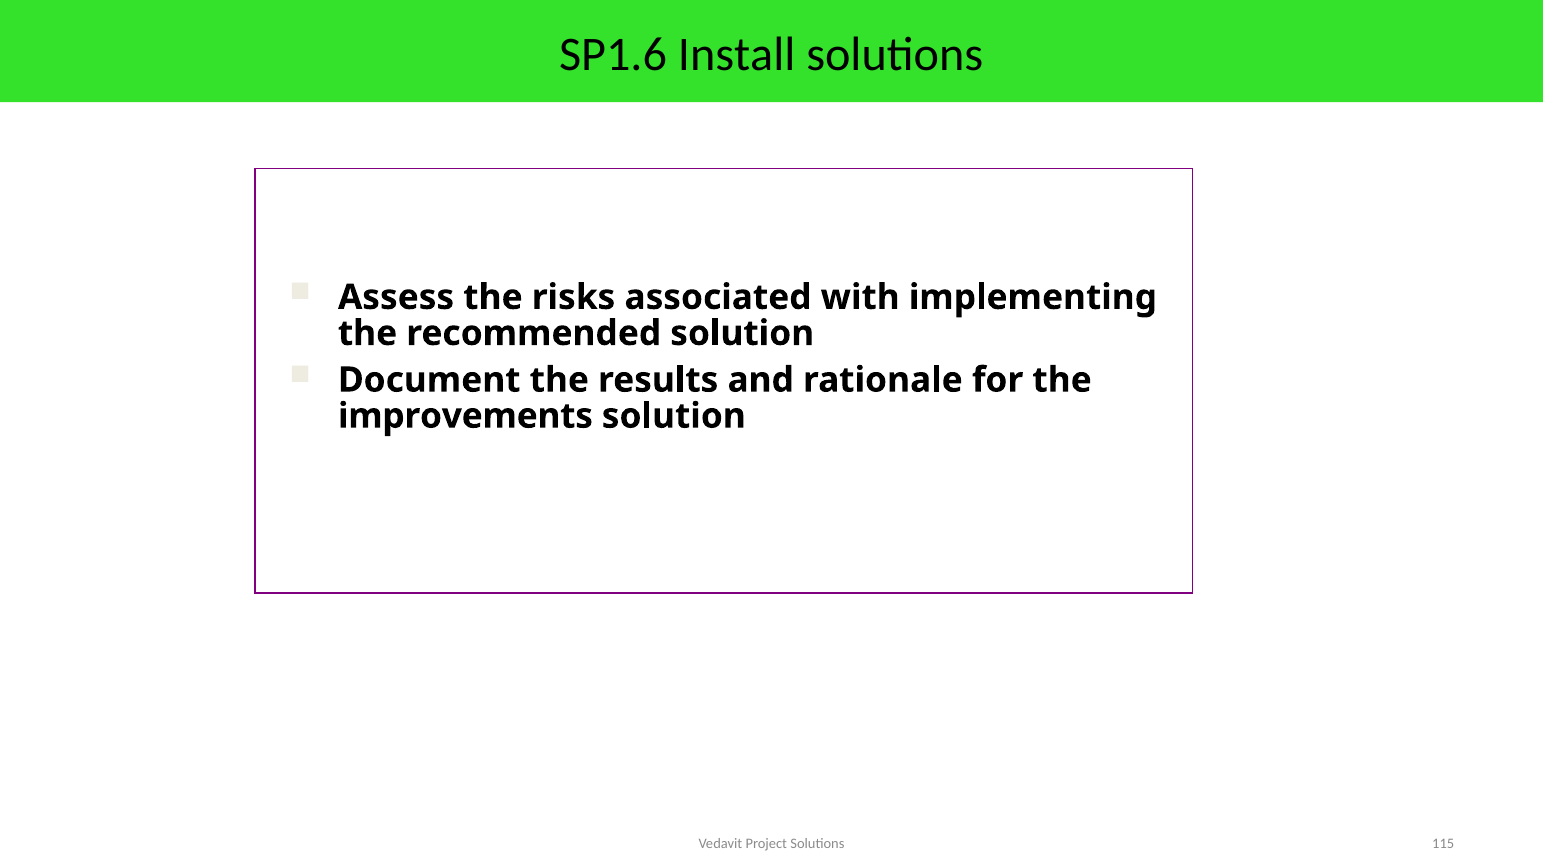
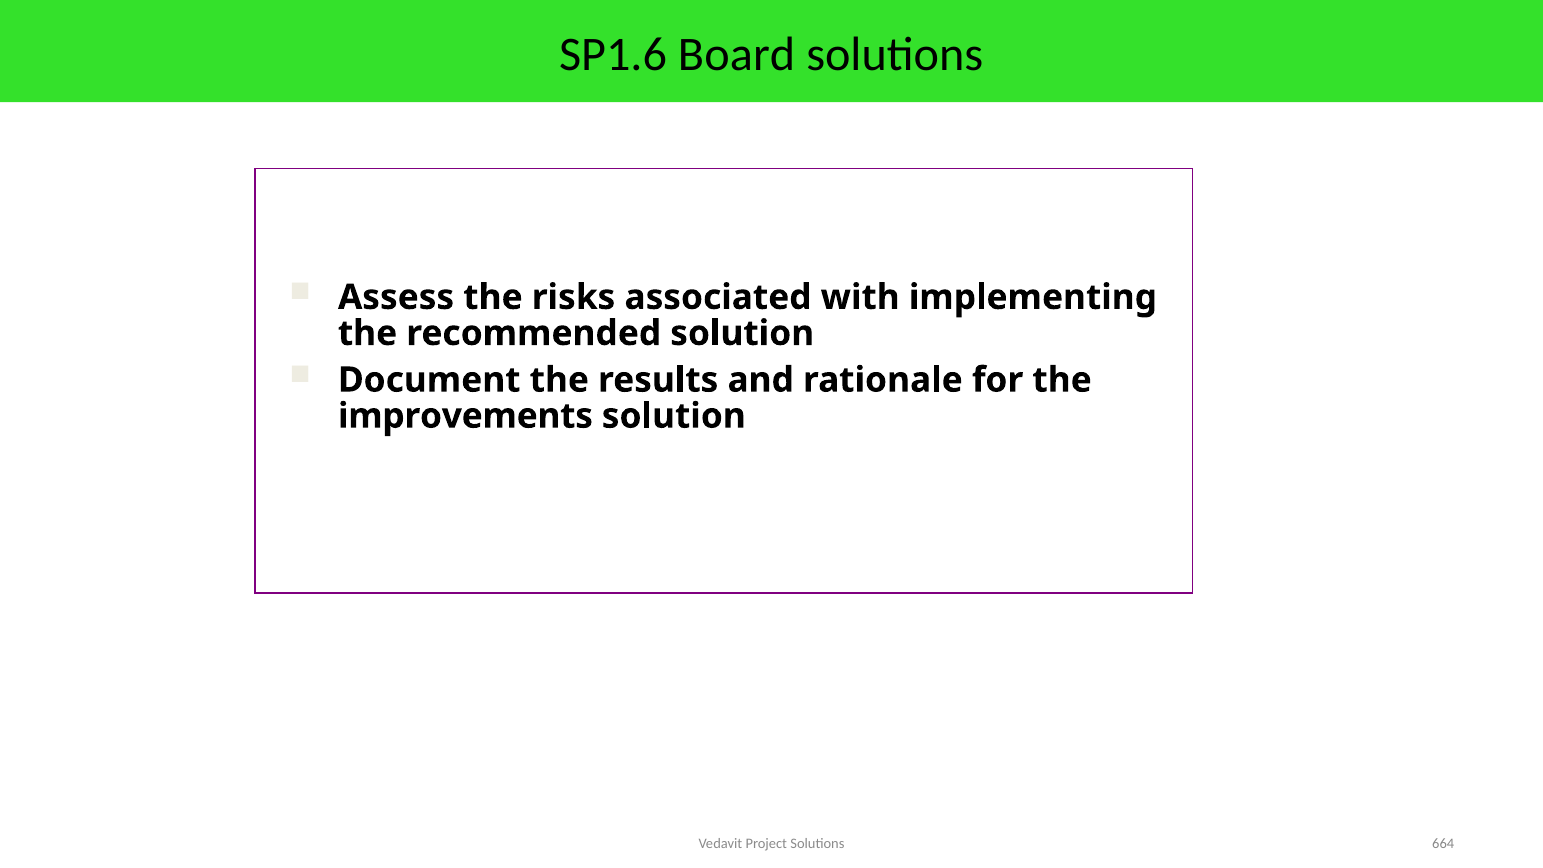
Install: Install -> Board (737, 54)
115: 115 -> 664 (1443, 844)
